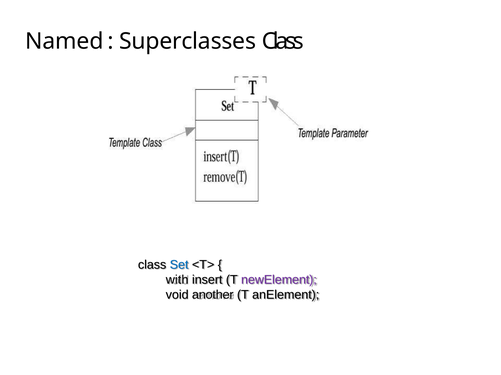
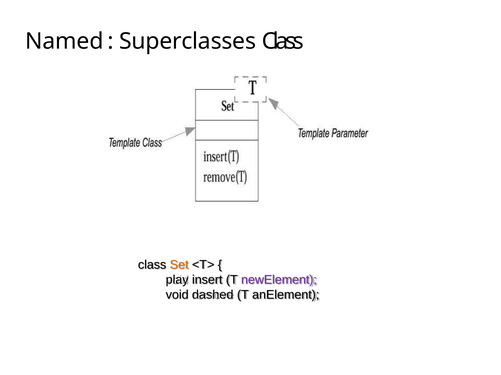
Set colour: blue -> orange (179, 265)
with: with -> play (177, 280)
another: another -> dashed (213, 295)
